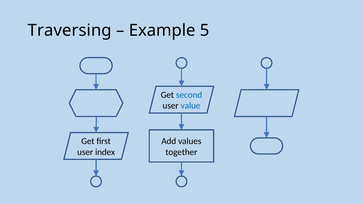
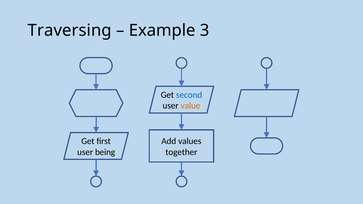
5: 5 -> 3 (205, 30)
value colour: blue -> orange (190, 106)
index: index -> being (105, 152)
